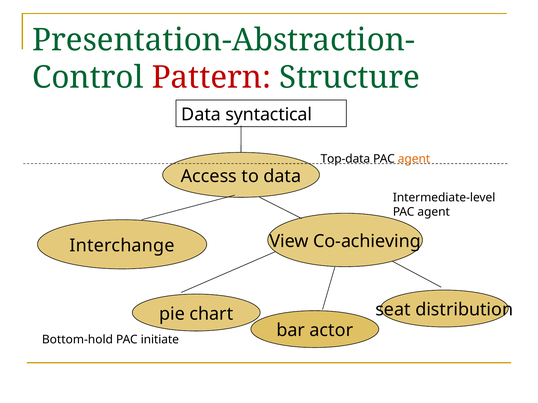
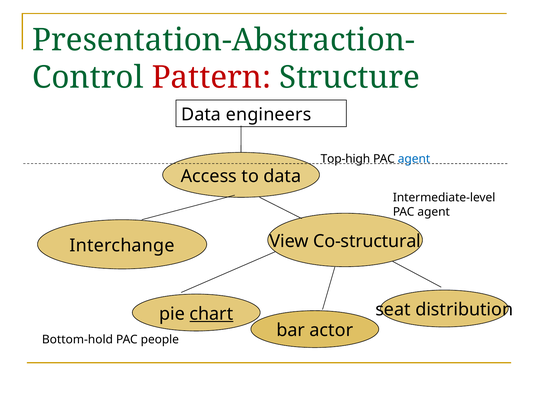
syntactical: syntactical -> engineers (269, 115)
Top-data: Top-data -> Top-high (345, 159)
agent colour: orange -> blue (414, 159)
Co-achieving: Co-achieving -> Co-structural (367, 241)
chart underline: none -> present (211, 314)
initiate: initiate -> people (160, 340)
